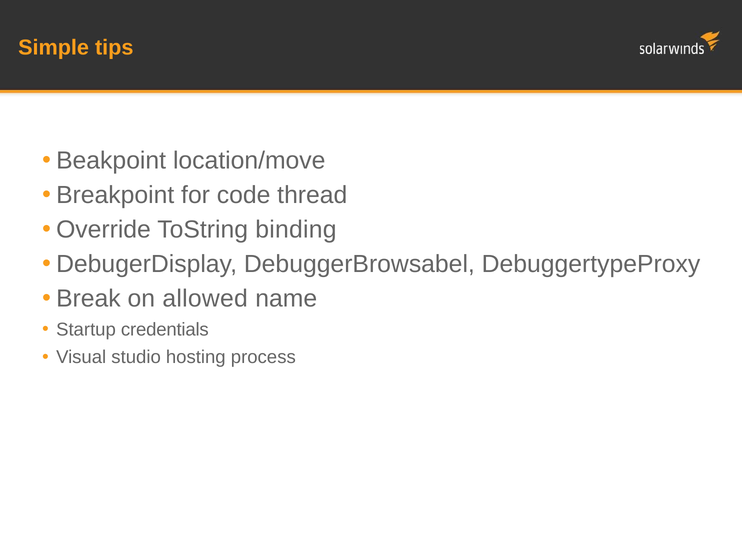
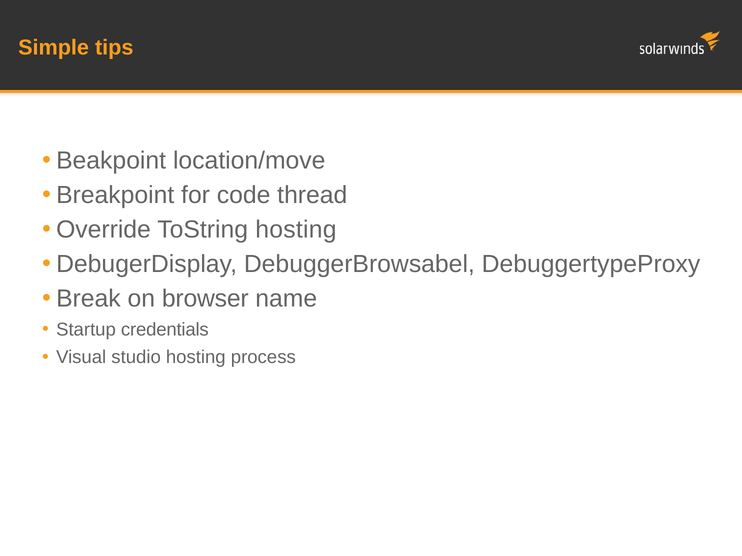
ToString binding: binding -> hosting (296, 230)
allowed: allowed -> browser (205, 299)
